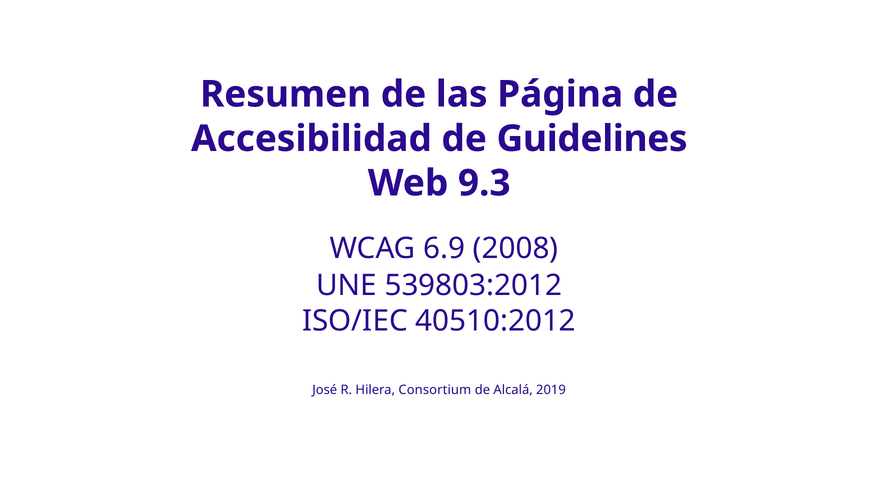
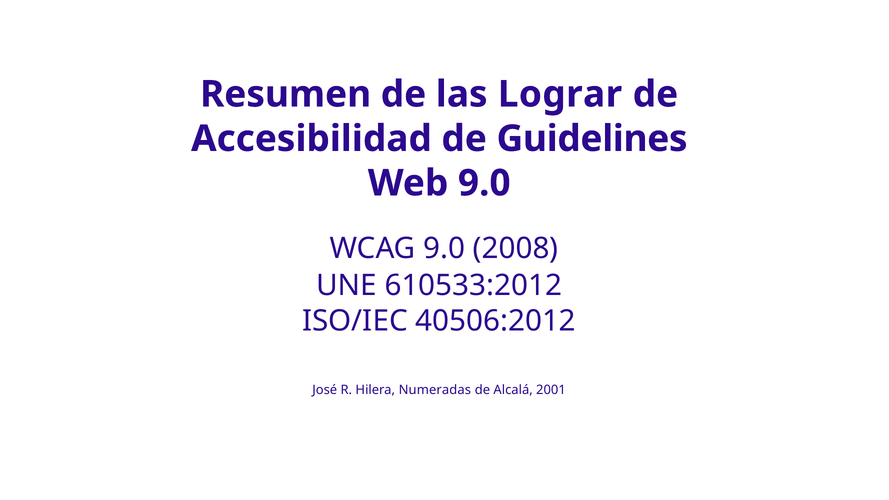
Página: Página -> Lograr (560, 94)
Web 9.3: 9.3 -> 9.0 (484, 183)
WCAG 6.9: 6.9 -> 9.0 (444, 249)
539803:2012: 539803:2012 -> 610533:2012 (473, 286)
40510:2012: 40510:2012 -> 40506:2012 (496, 321)
Consortium: Consortium -> Numeradas (435, 390)
2019: 2019 -> 2001 (551, 390)
